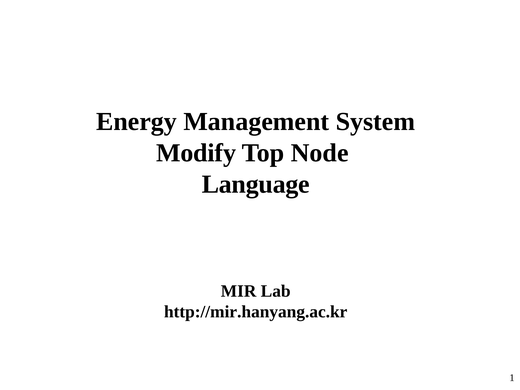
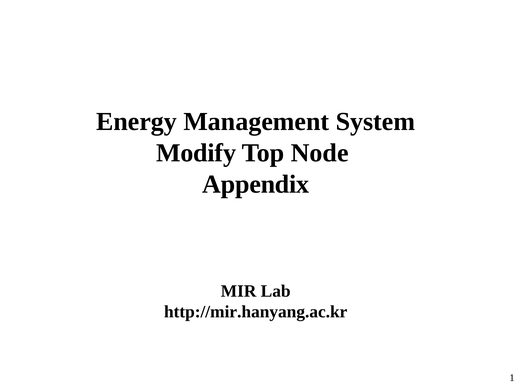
Language: Language -> Appendix (256, 184)
